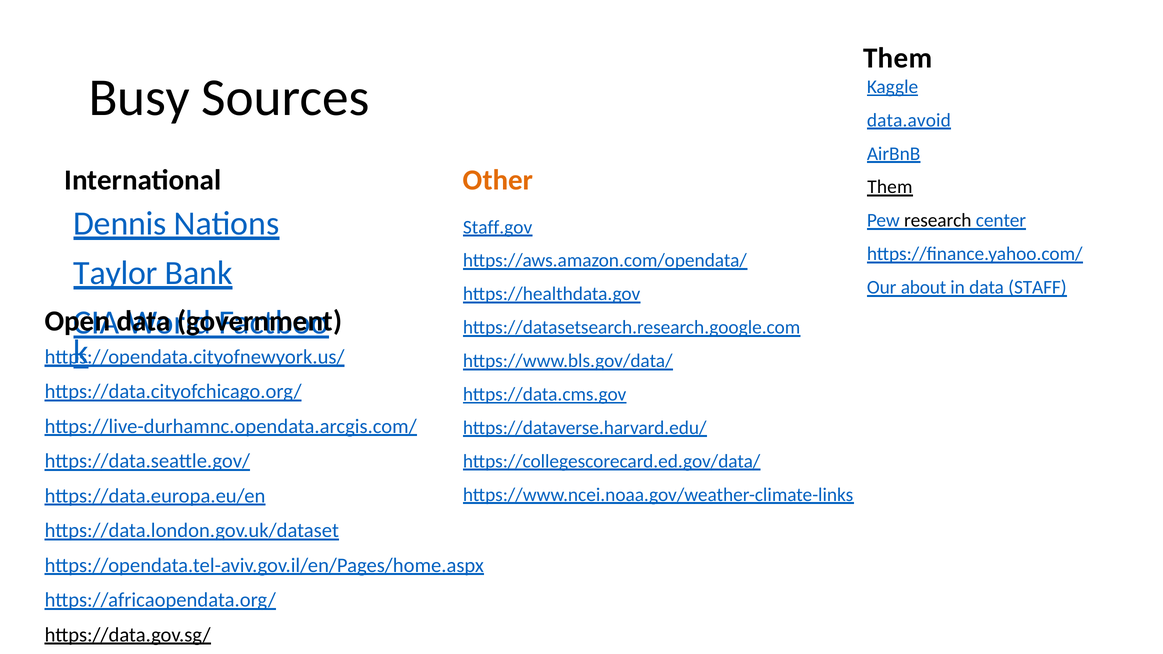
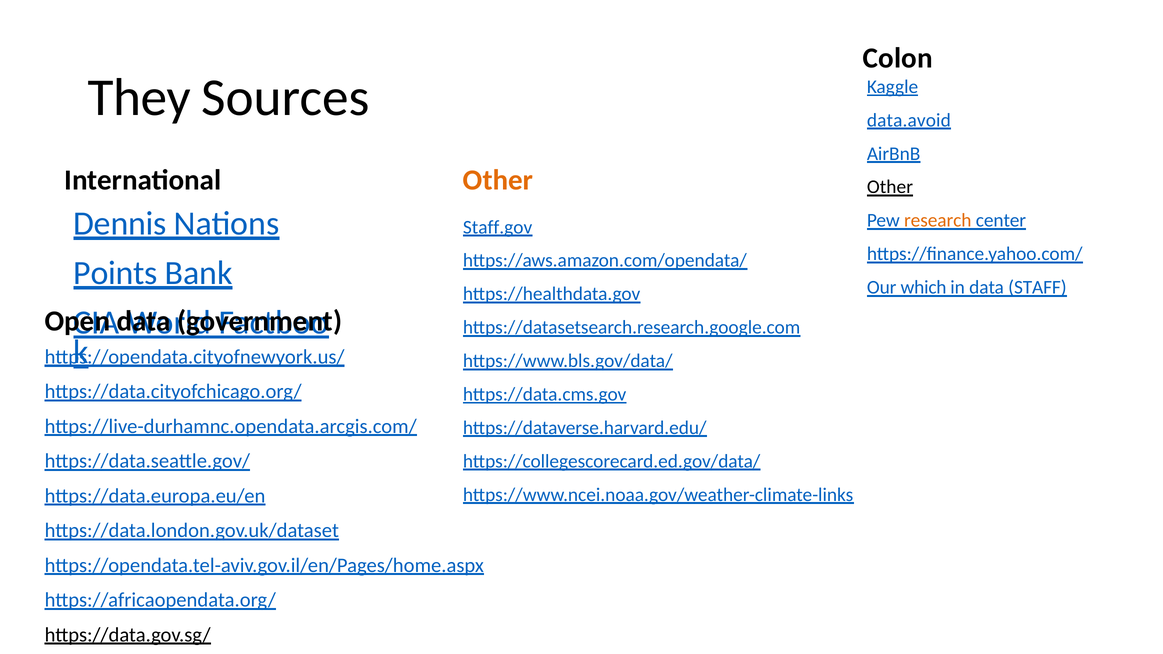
Them: Them -> Colon (898, 58)
Busy: Busy -> They (139, 98)
Them: Them -> Other (890, 187)
research colour: black -> orange (938, 221)
Taylor: Taylor -> Points (115, 273)
about: about -> which (924, 287)
